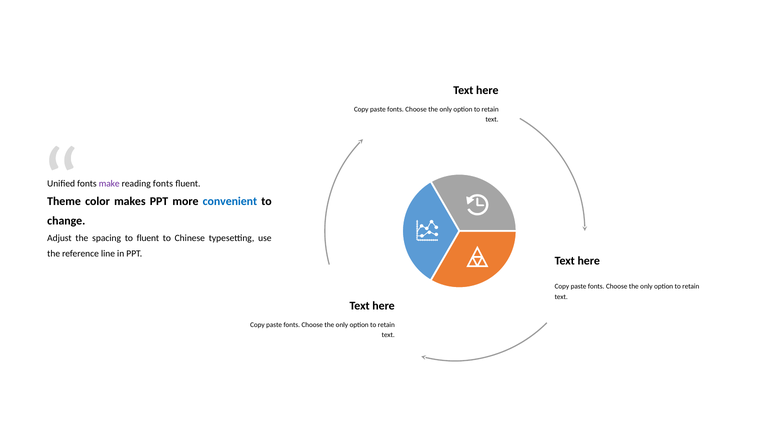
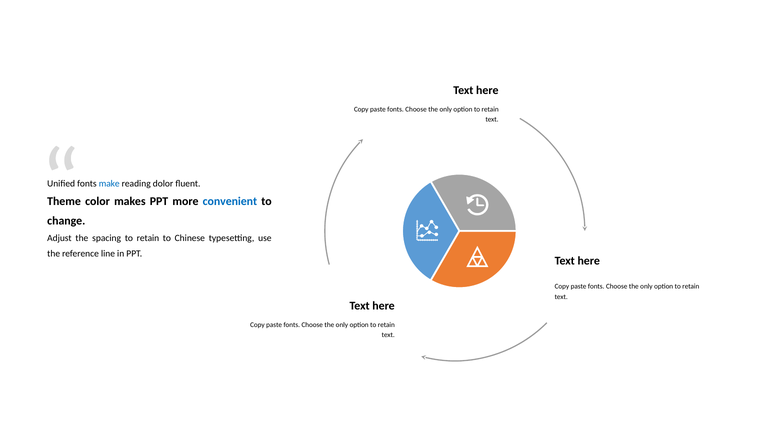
make colour: purple -> blue (109, 184)
reading fonts: fonts -> dolor (163, 184)
spacing to fluent: fluent -> retain (148, 238)
